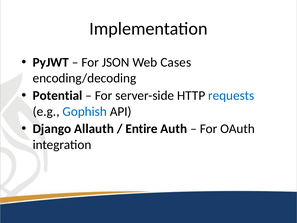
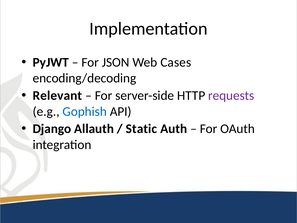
Potential: Potential -> Relevant (57, 95)
requests colour: blue -> purple (231, 95)
Entire: Entire -> Static (141, 129)
